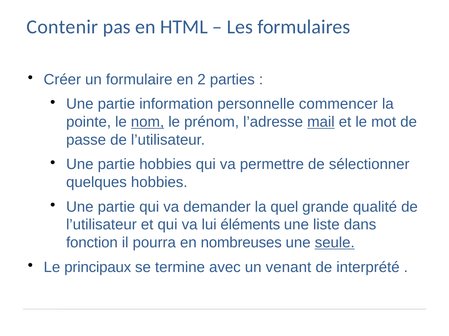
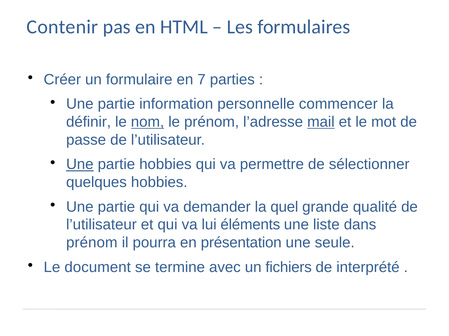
2: 2 -> 7 (202, 80)
pointe: pointe -> définir (89, 122)
Une underline: none -> present (80, 165)
fonction: fonction -> prénom (92, 243)
nombreuses: nombreuses -> présentation (241, 243)
seule underline: present -> none (335, 243)
principaux: principaux -> document (98, 268)
venant: venant -> fichiers (289, 268)
